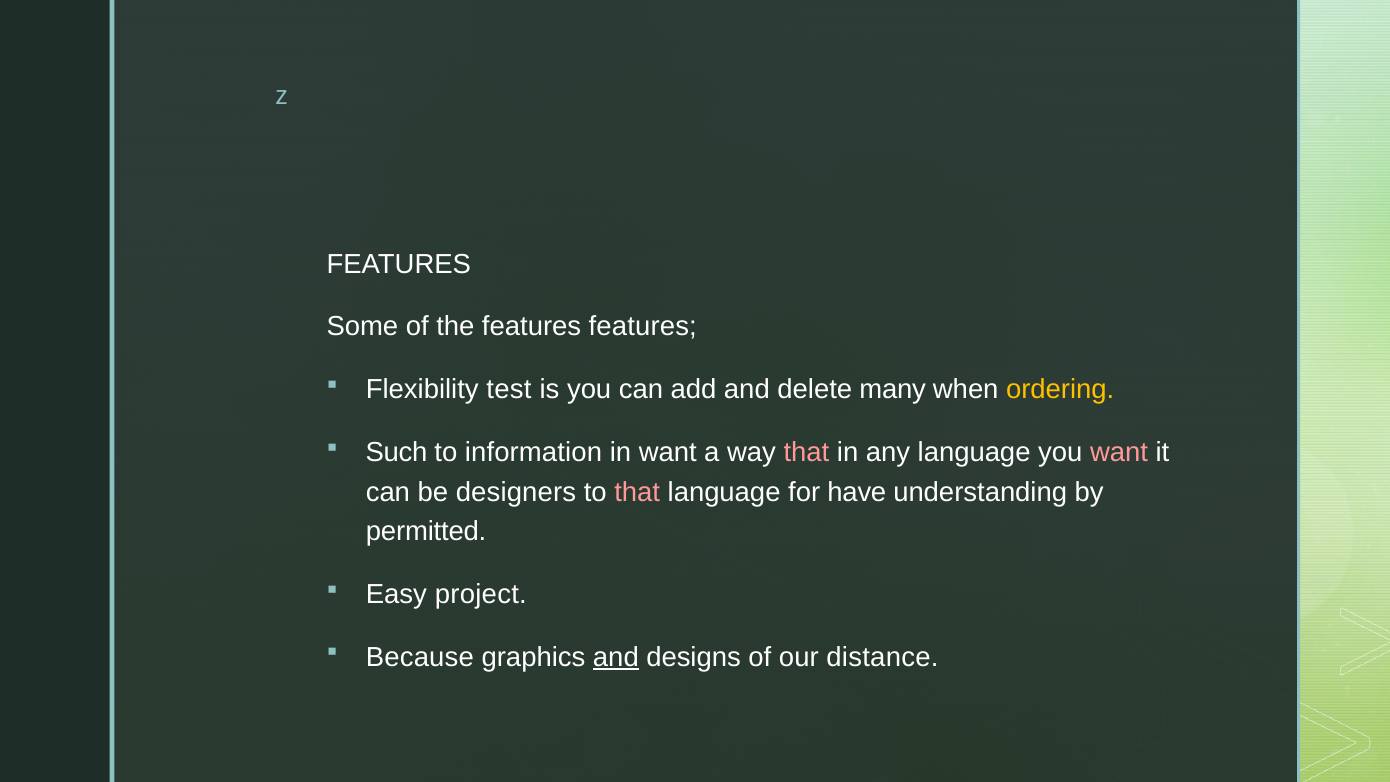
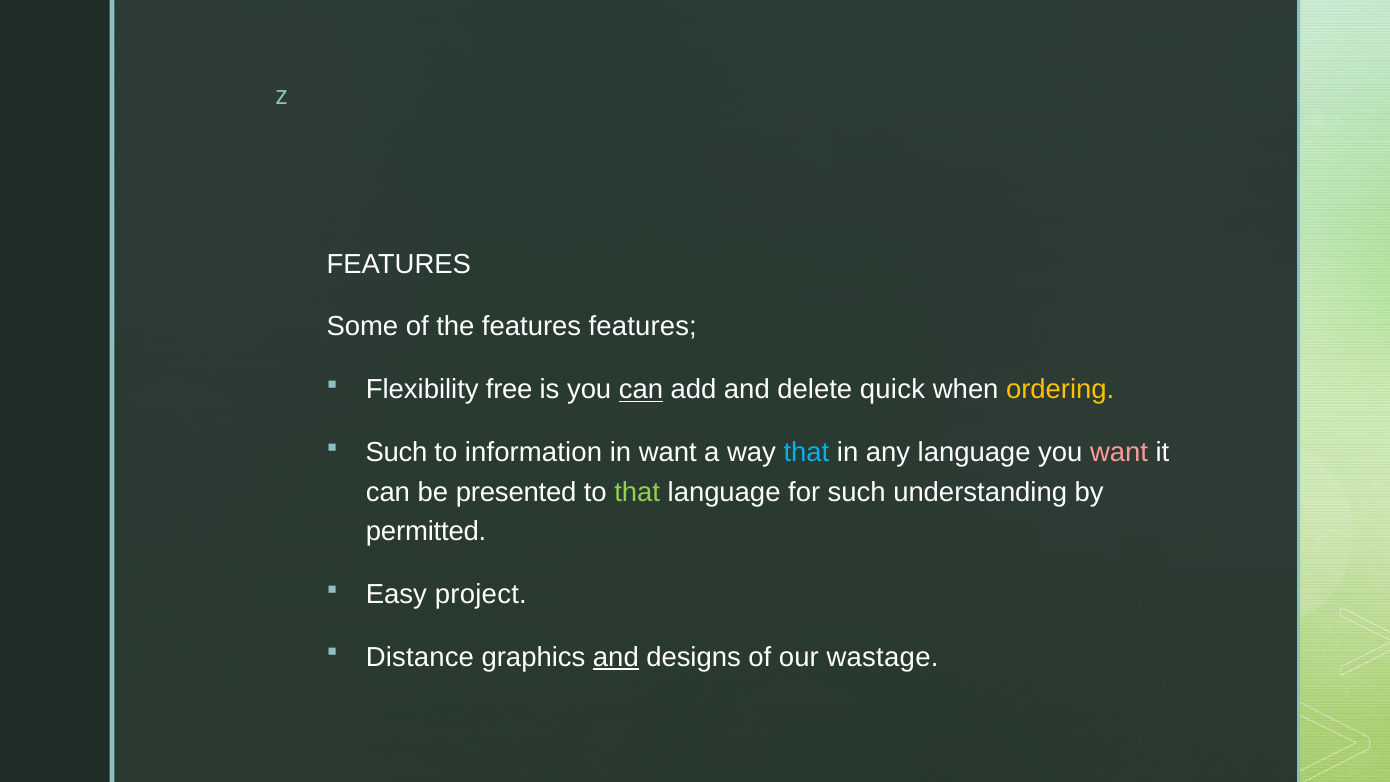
test: test -> free (509, 390)
can underline: none -> present (641, 390)
many: many -> quick (892, 390)
that colour: pink -> light blue (806, 452)
designers: designers -> presented (516, 492)
that colour: pink -> light green (637, 492)
for have: have -> such (857, 492)
Because: Because -> Distance (420, 657)
distance: distance -> wastage (882, 657)
